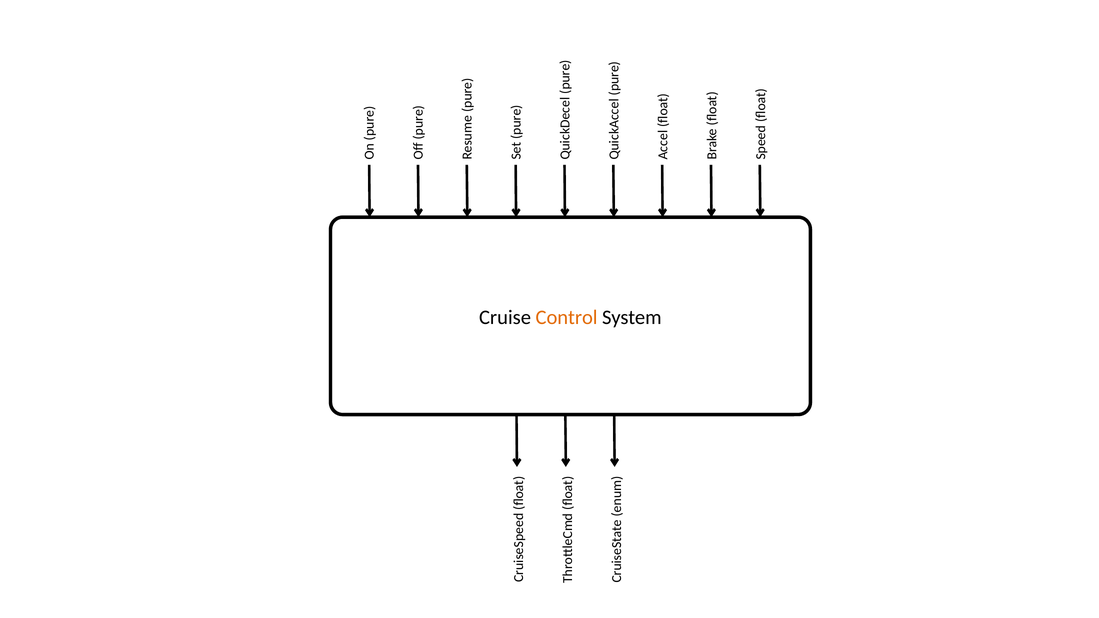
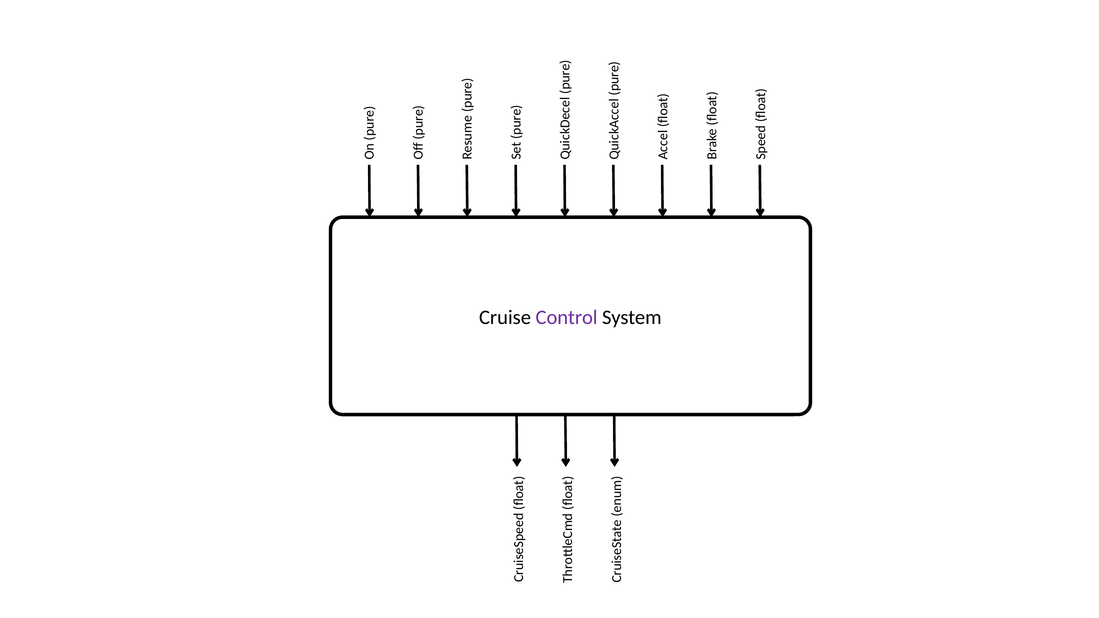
Control colour: orange -> purple (567, 317)
